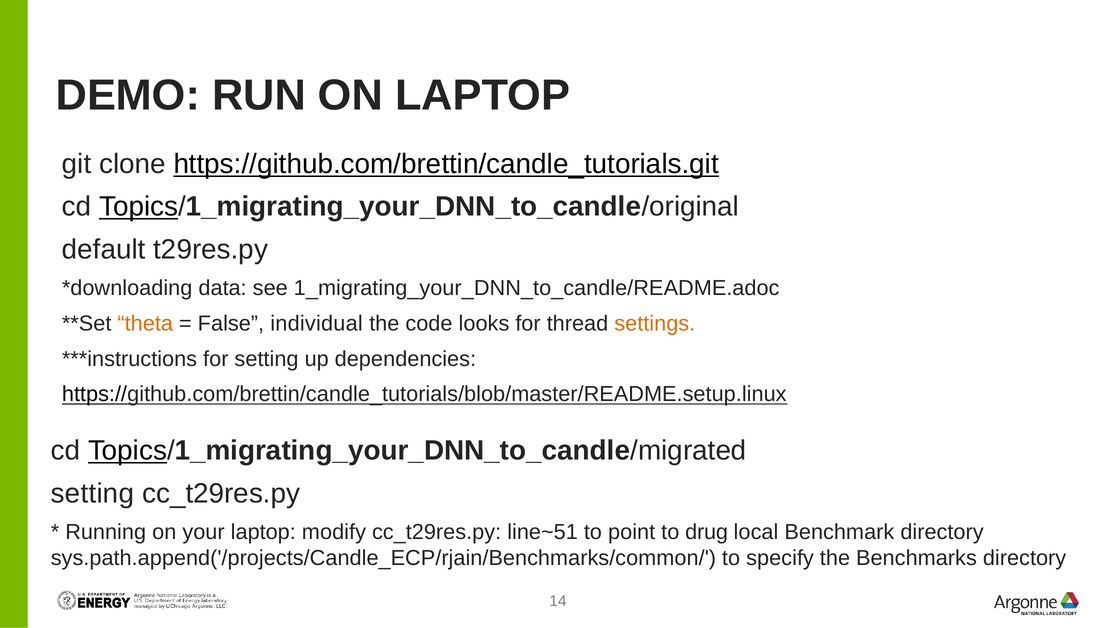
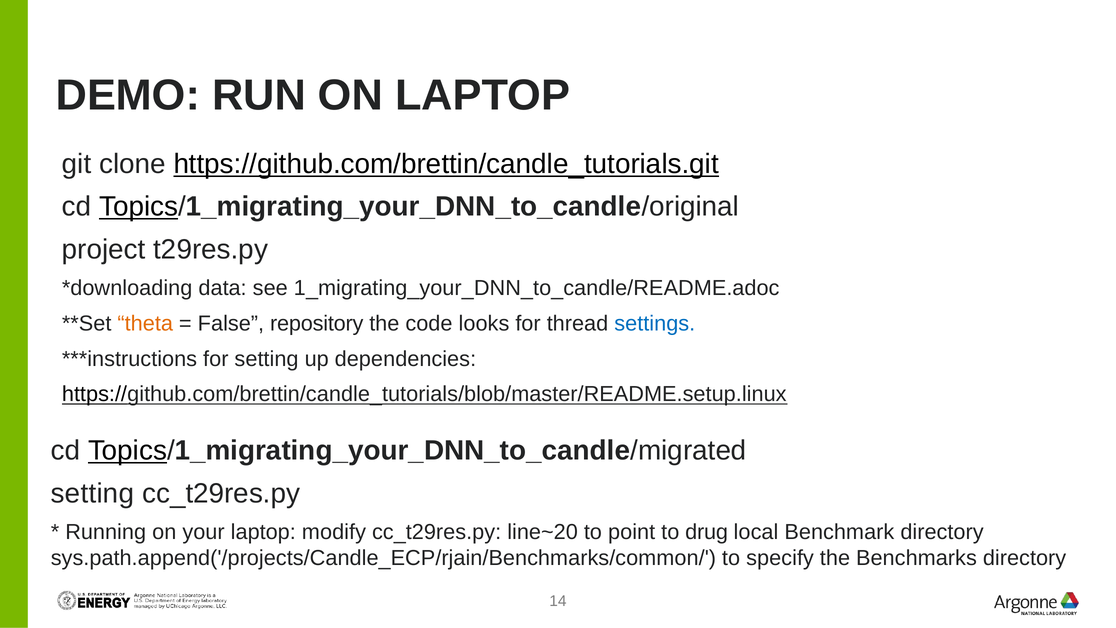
default: default -> project (104, 249)
individual: individual -> repository (317, 323)
settings colour: orange -> blue (655, 323)
line~51: line~51 -> line~20 (543, 532)
